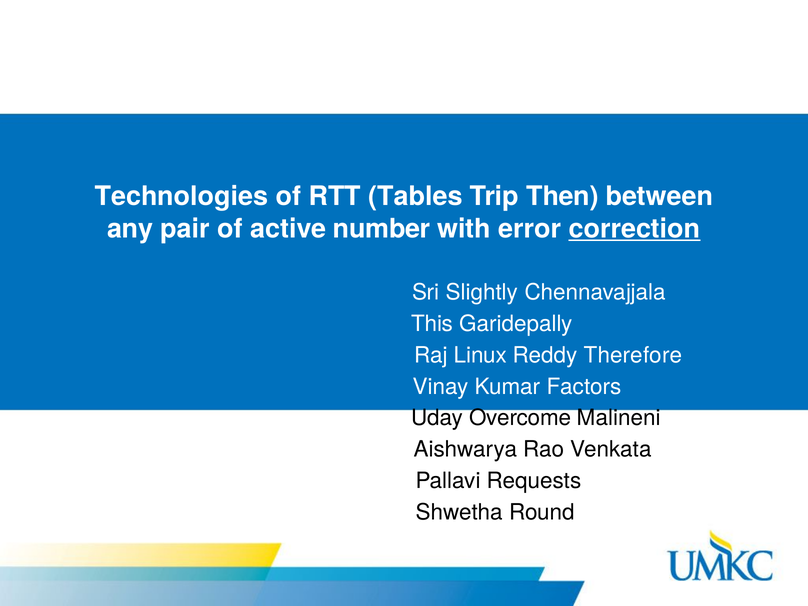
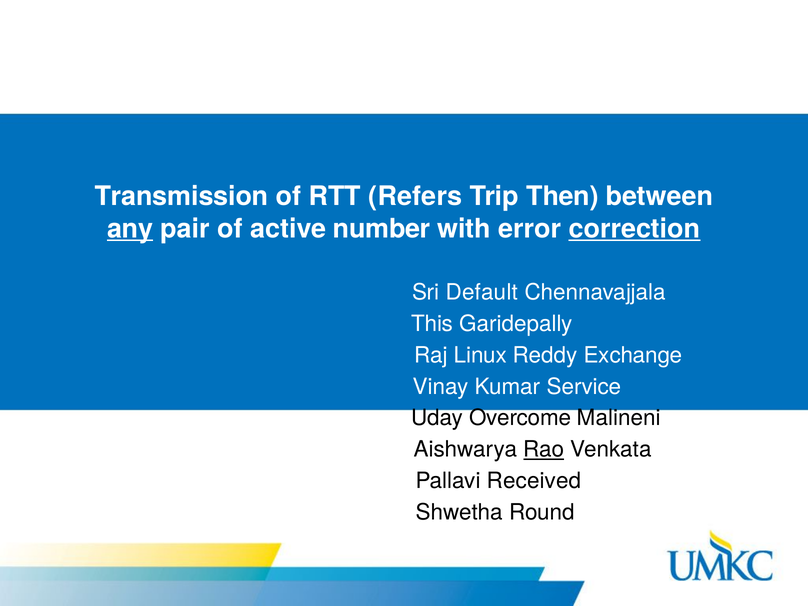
Technologies: Technologies -> Transmission (181, 196)
Tables: Tables -> Refers (415, 196)
any underline: none -> present (130, 229)
Slightly: Slightly -> Default (482, 292)
Therefore: Therefore -> Exchange (633, 355)
Factors: Factors -> Service (584, 387)
Rao underline: none -> present (544, 450)
Requests: Requests -> Received (534, 481)
